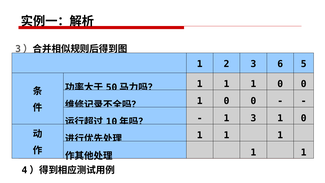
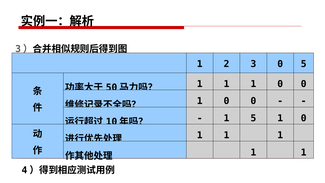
3 6: 6 -> 0 (280, 64)
1 3: 3 -> 5 (253, 118)
